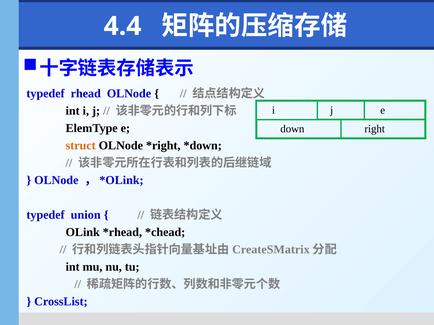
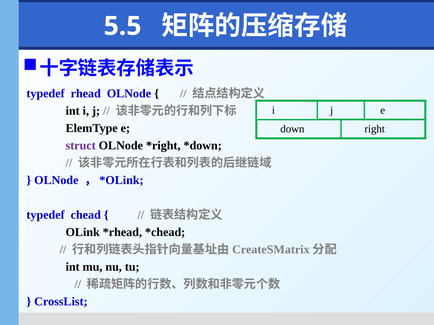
4.4: 4.4 -> 5.5 (123, 26)
struct colour: orange -> purple (81, 146)
union: union -> chead (86, 215)
